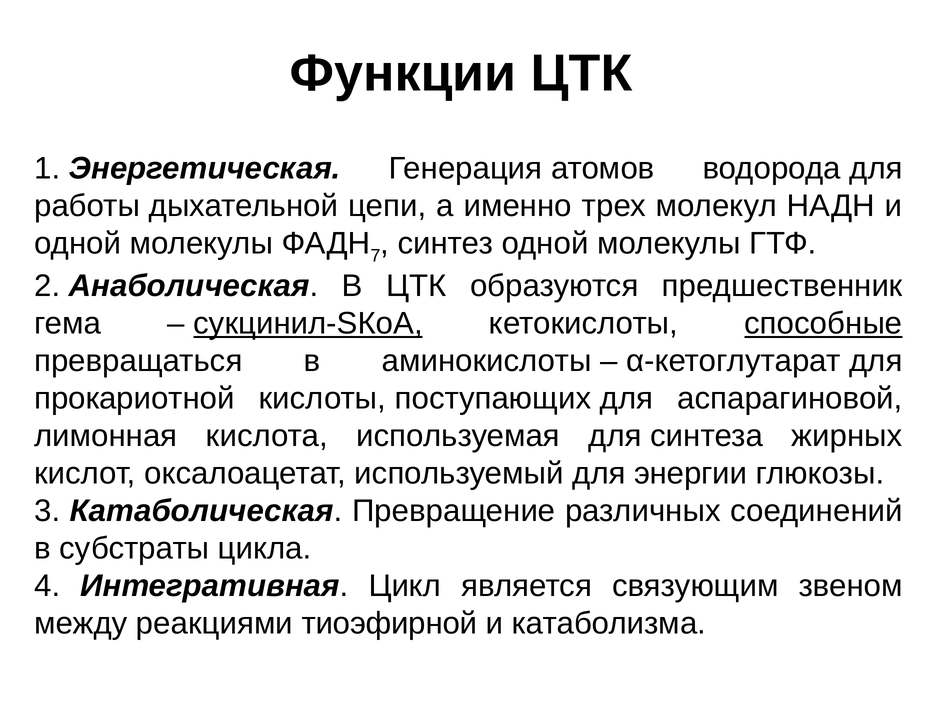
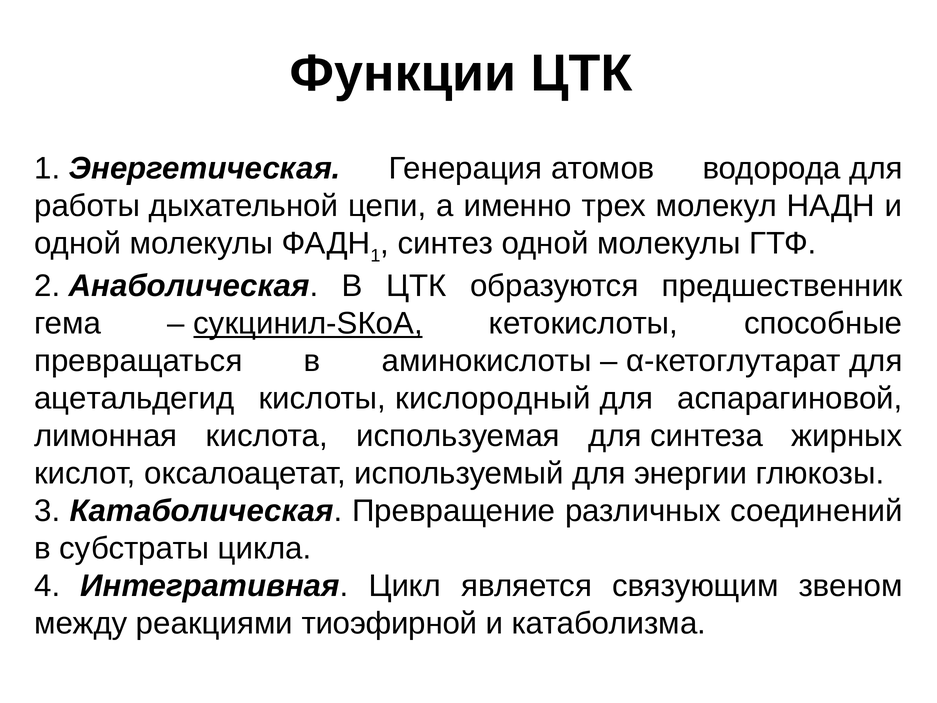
7: 7 -> 1 (375, 255)
способные underline: present -> none (823, 323)
прокариотной: прокариотной -> ацетальдегид (134, 398)
поступающих: поступающих -> кислородный (493, 398)
